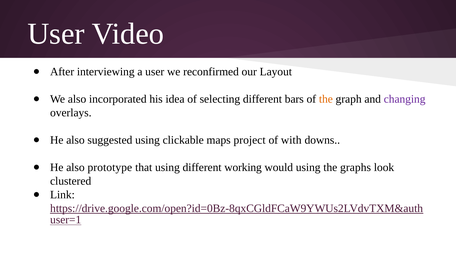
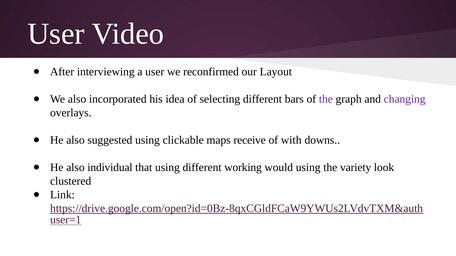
the colour: orange -> purple (326, 99)
project: project -> receive (250, 140)
prototype: prototype -> individual (110, 168)
graphs: graphs -> variety (356, 168)
